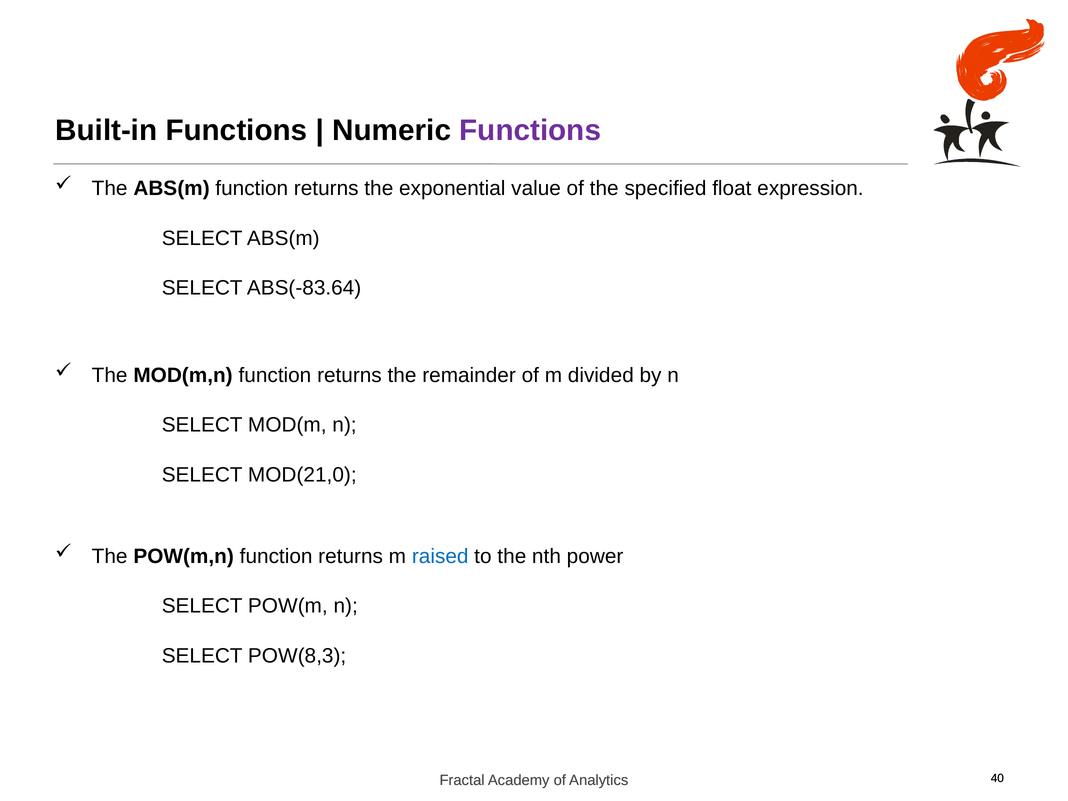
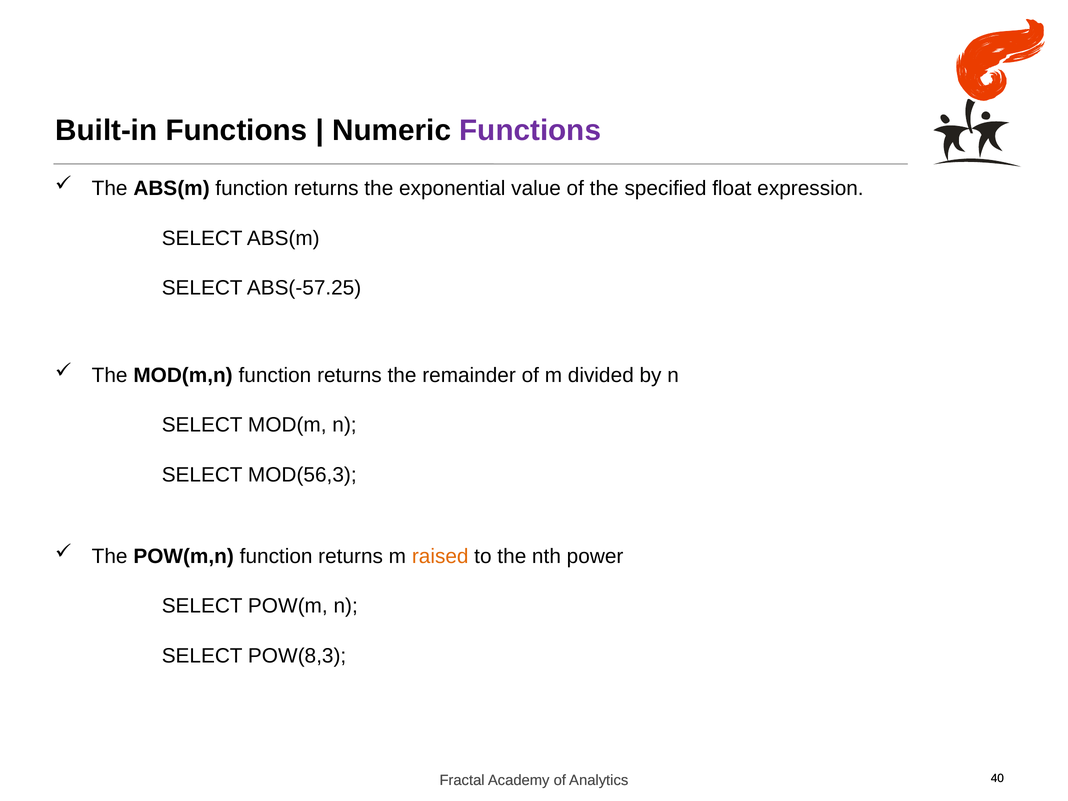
ABS(-83.64: ABS(-83.64 -> ABS(-57.25 (304, 288)
MOD(21,0: MOD(21,0 -> MOD(56,3 (302, 475)
raised colour: blue -> orange (440, 556)
